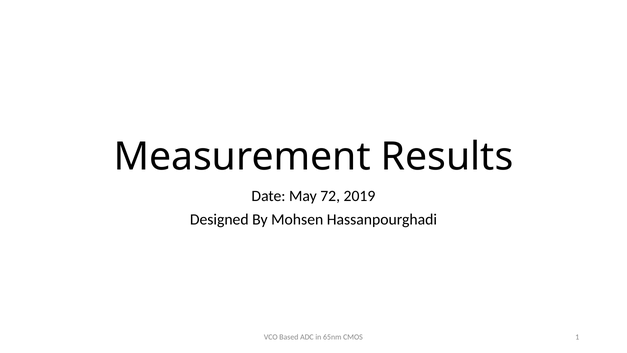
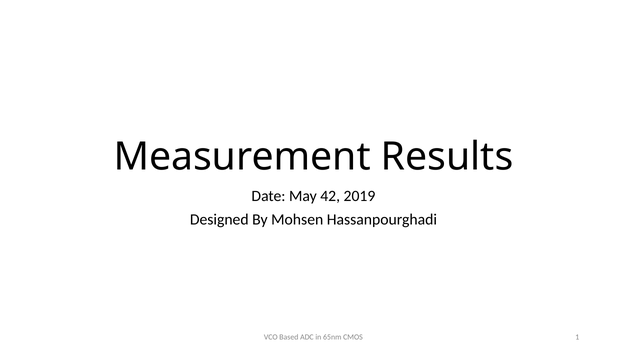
72: 72 -> 42 (330, 196)
